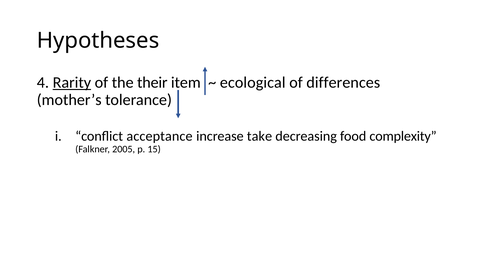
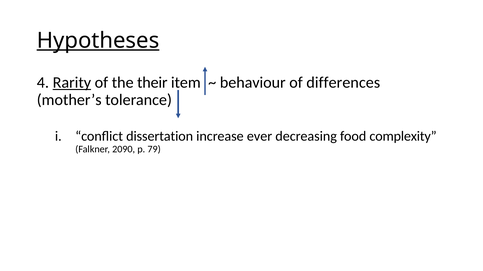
Hypotheses underline: none -> present (98, 41)
ecological: ecological -> behaviour (253, 83)
acceptance: acceptance -> dissertation (160, 137)
take: take -> ever (260, 137)
2005: 2005 -> 2090 (124, 150)
15: 15 -> 79 (154, 150)
